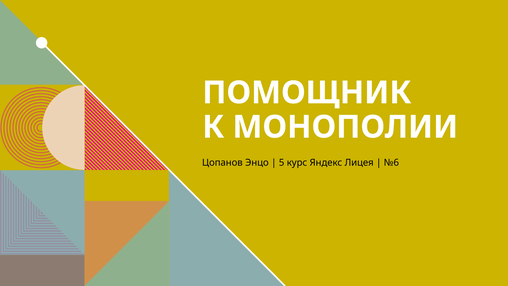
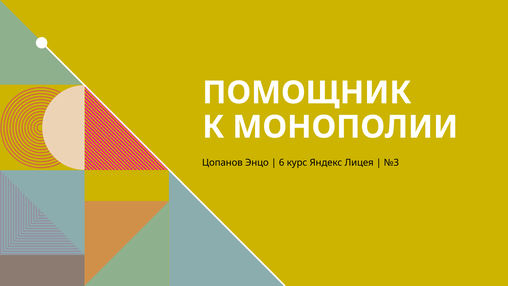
5: 5 -> 6 (282, 163)
№6: №6 -> №3 (391, 163)
